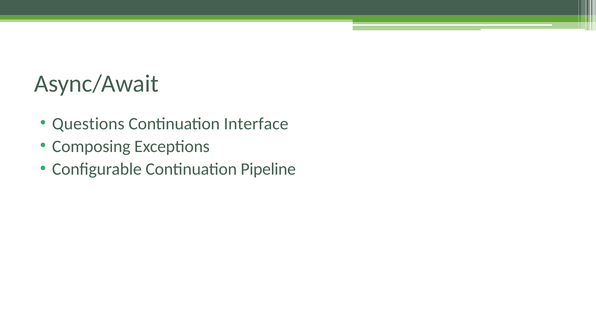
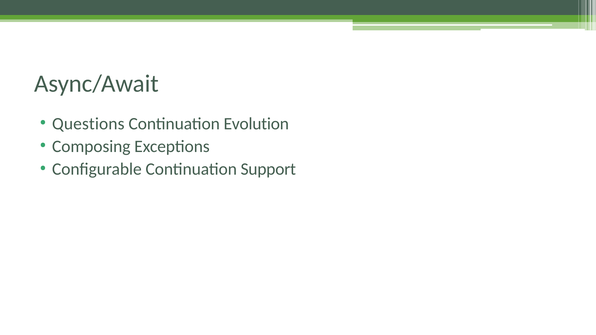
Interface: Interface -> Evolution (256, 124)
Pipeline: Pipeline -> Support (268, 169)
